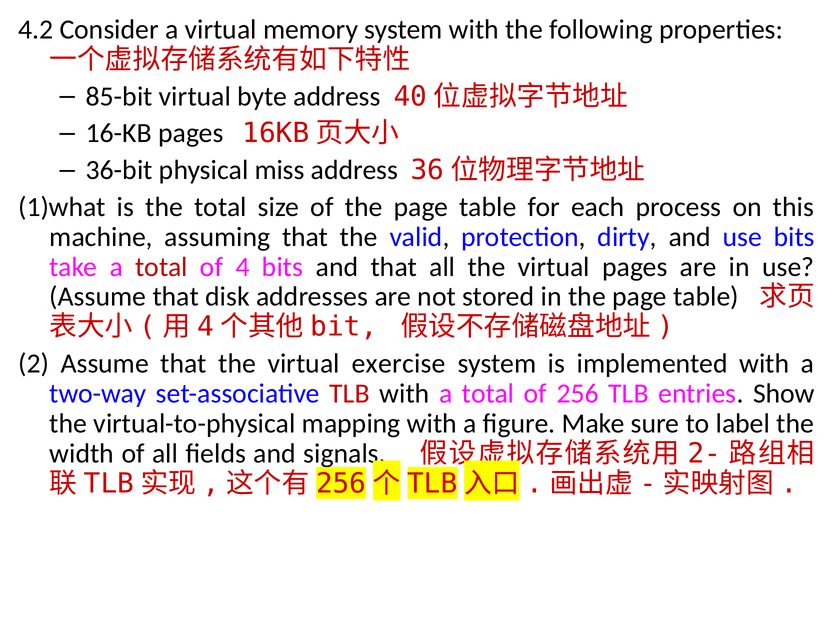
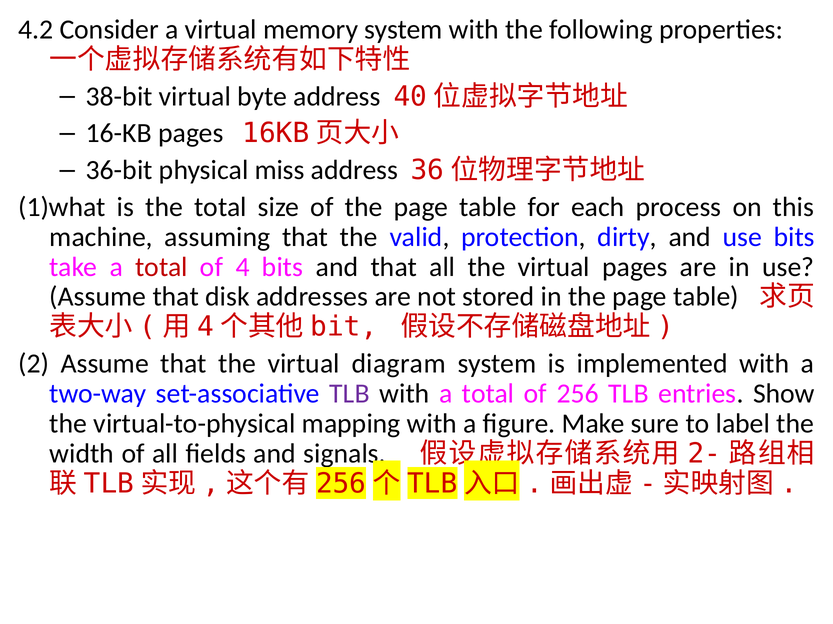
85-bit: 85-bit -> 38-bit (119, 96)
exercise: exercise -> diagram (399, 364)
TLB colour: red -> purple (349, 394)
